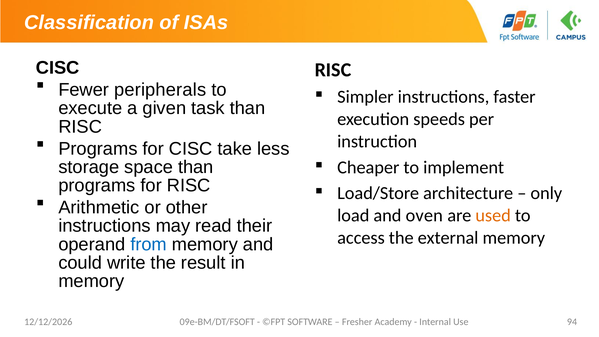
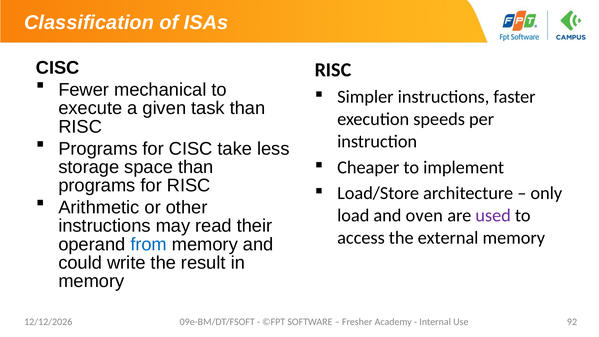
peripherals: peripherals -> mechanical (160, 90)
used colour: orange -> purple (493, 215)
94: 94 -> 92 (572, 322)
